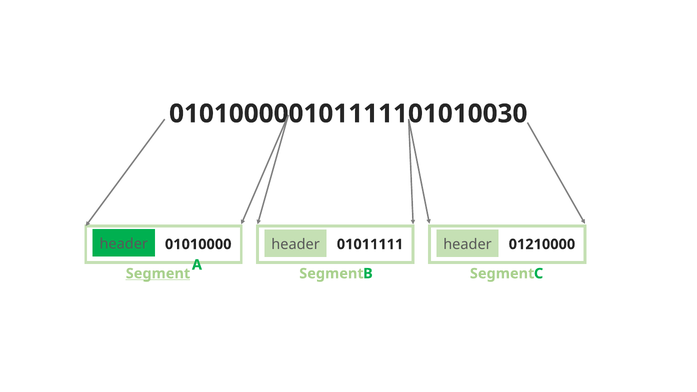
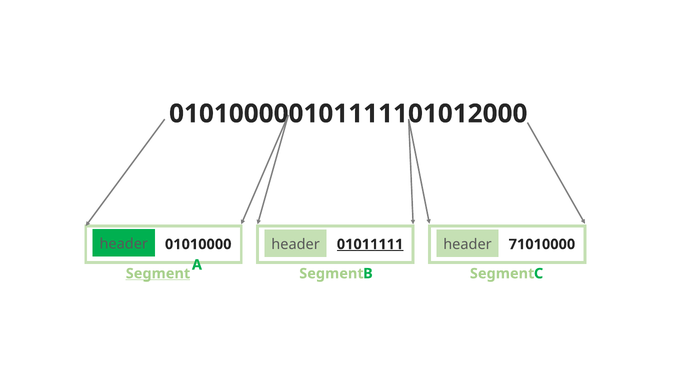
010100000101111101010030: 010100000101111101010030 -> 010100000101111101012000 (348, 114)
01011111 underline: none -> present (370, 244)
01210000: 01210000 -> 71010000 (542, 244)
